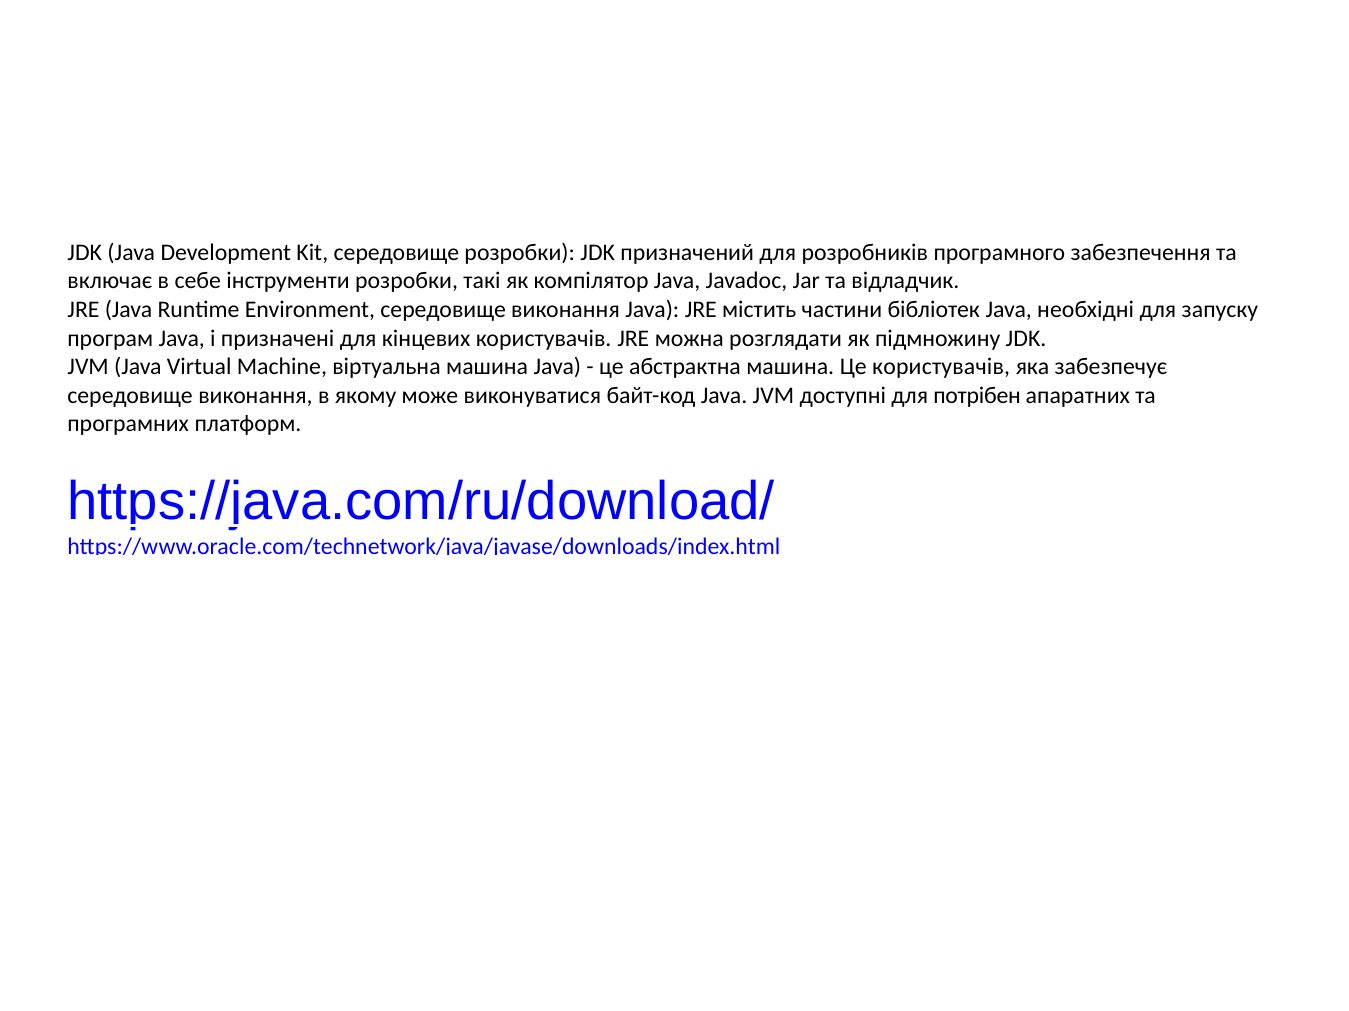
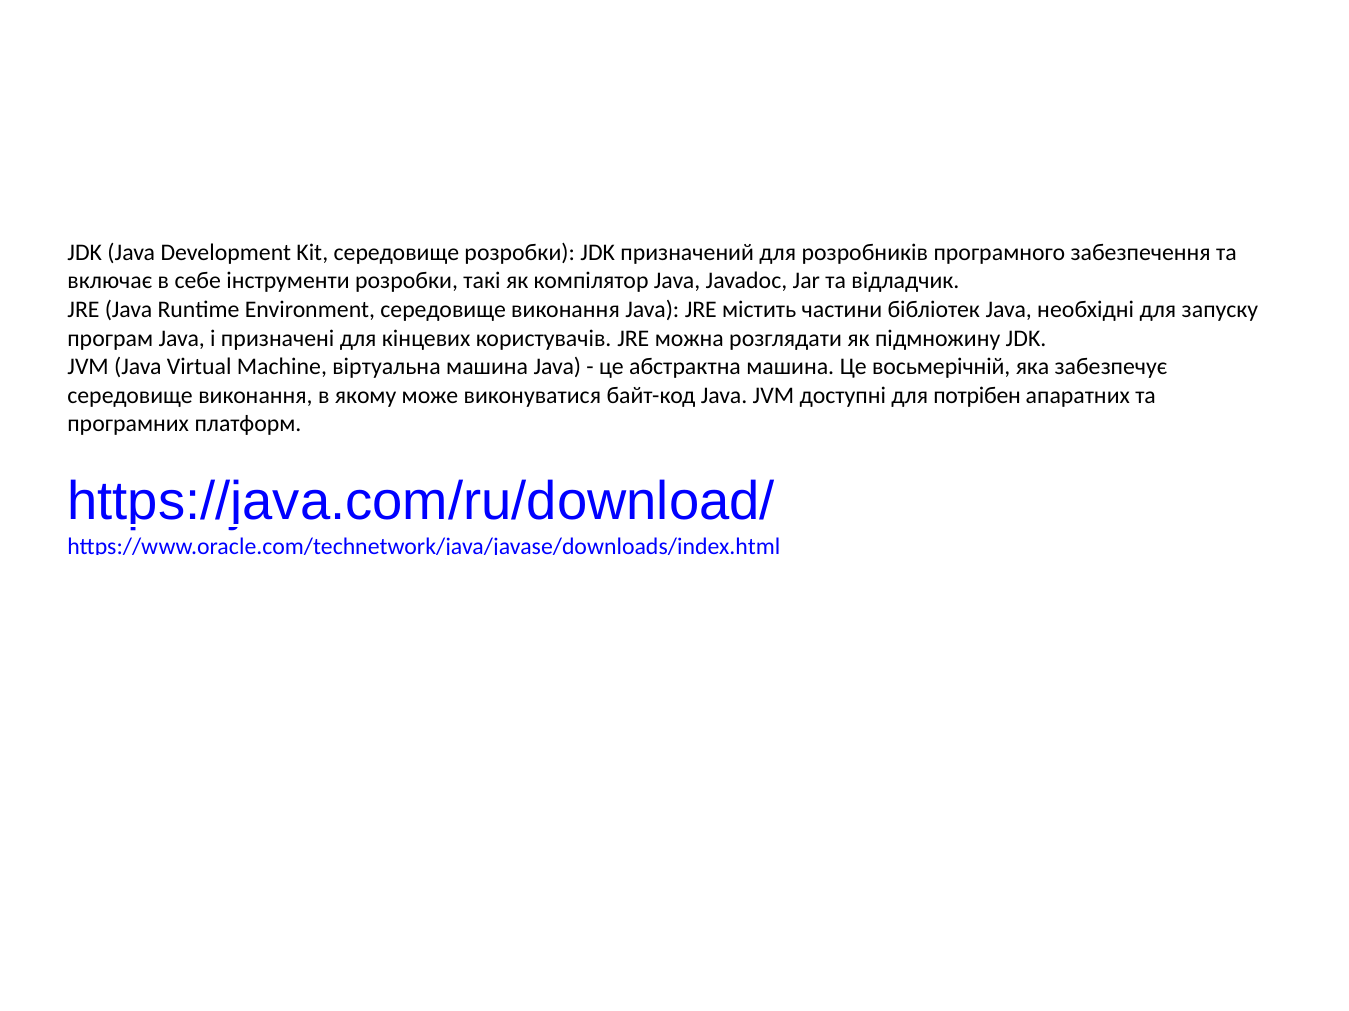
Це користувачів: користувачів -> восьмерічній (941, 367)
